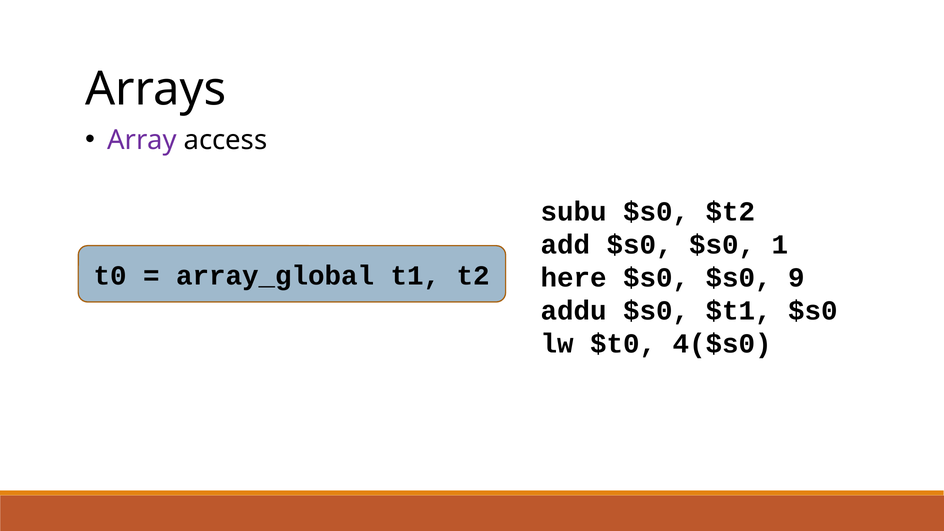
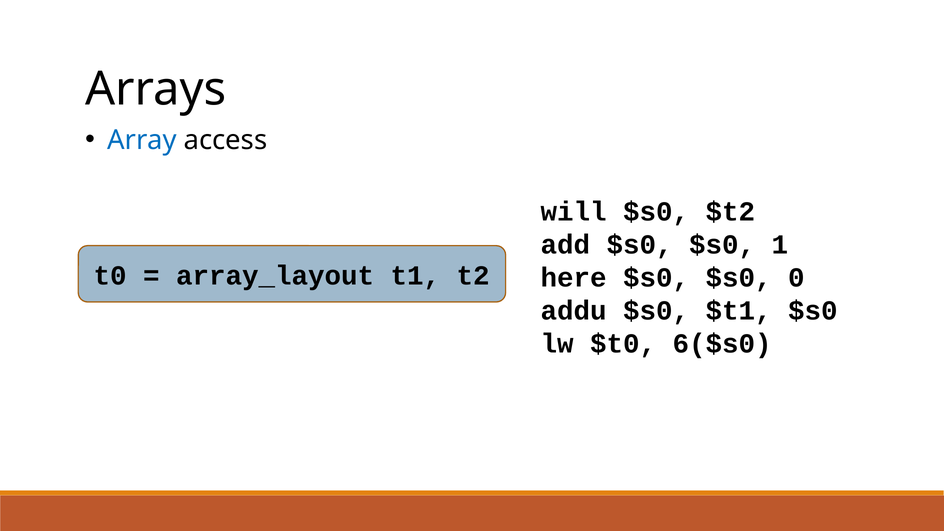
Array colour: purple -> blue (142, 140)
subu: subu -> will (574, 212)
array_global: array_global -> array_layout (275, 276)
9: 9 -> 0 (796, 278)
4($s0: 4($s0 -> 6($s0 (722, 344)
